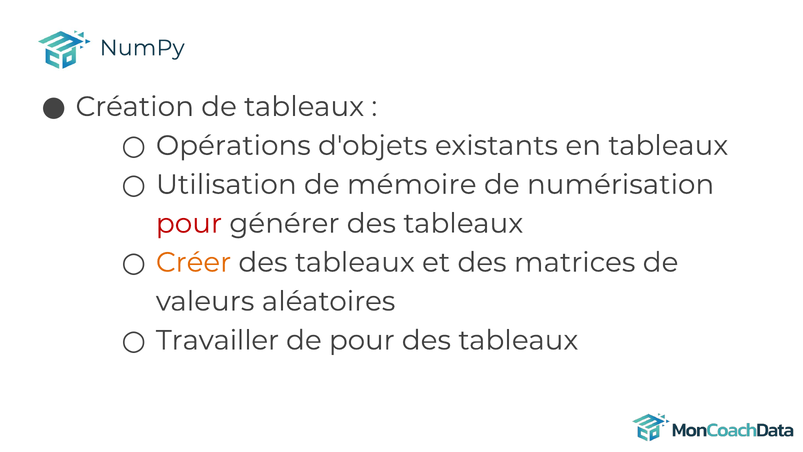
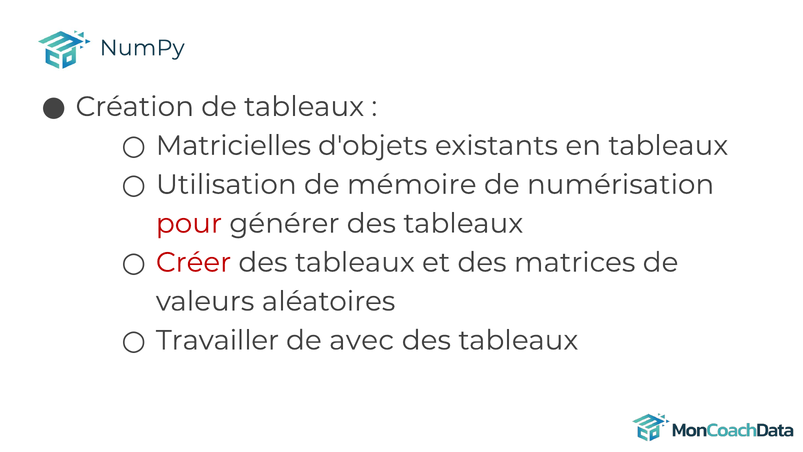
Opérations: Opérations -> Matricielles (233, 146)
Créer colour: orange -> red (194, 262)
de pour: pour -> avec (362, 340)
